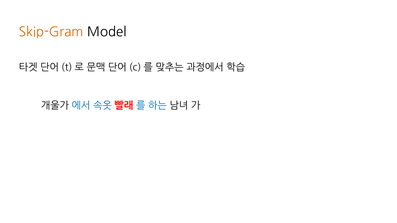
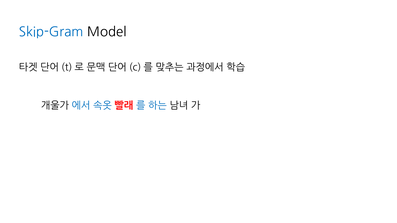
Skip-Gram colour: orange -> blue (51, 32)
